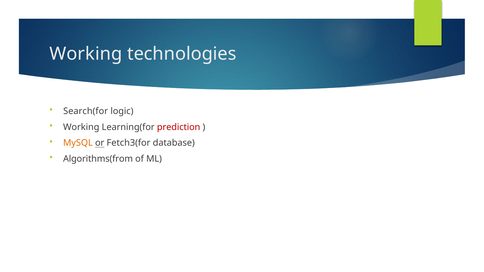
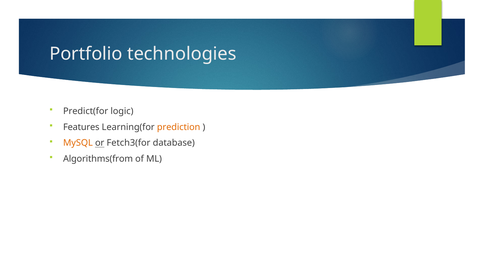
Working: Working -> Portfolio (86, 54)
Search(for: Search(for -> Predict(for (86, 111)
Working: Working -> Features (81, 127)
prediction colour: red -> orange (179, 127)
